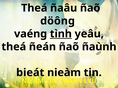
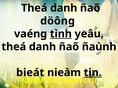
ñaâu: ñaâu -> danh (64, 8)
ñeán: ñeán -> danh (43, 47)
tin underline: none -> present (93, 73)
